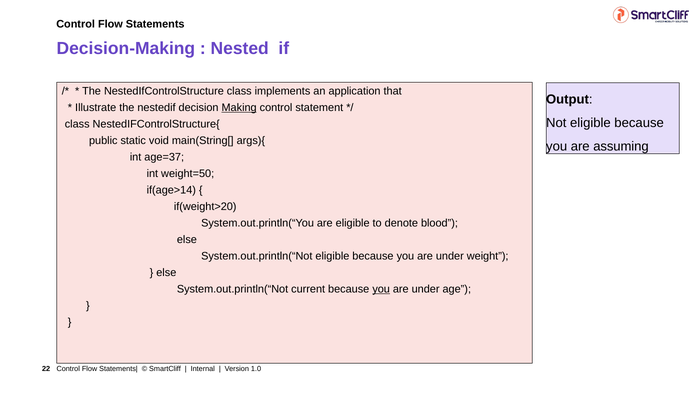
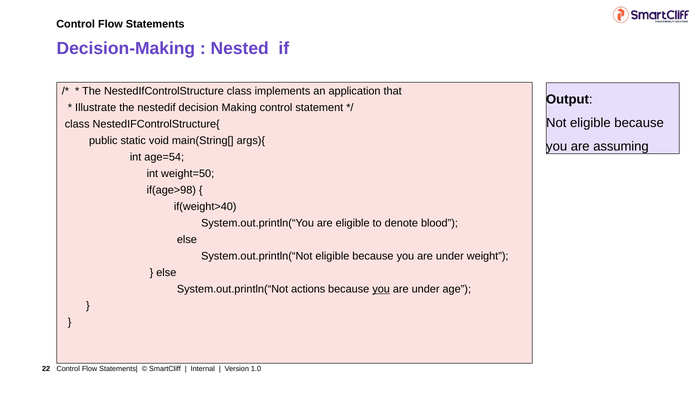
Making underline: present -> none (239, 108)
age=37: age=37 -> age=54 (164, 157)
if(age>14: if(age>14 -> if(age>98 (171, 190)
if(weight>20: if(weight>20 -> if(weight>40 (205, 206)
current: current -> actions (308, 289)
